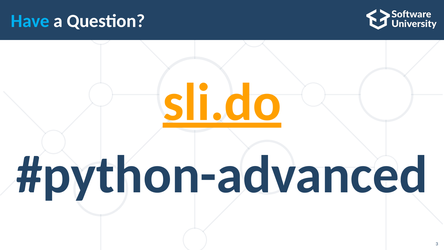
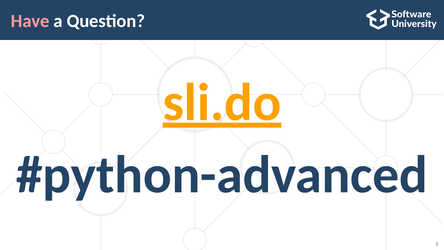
Have colour: light blue -> pink (30, 21)
